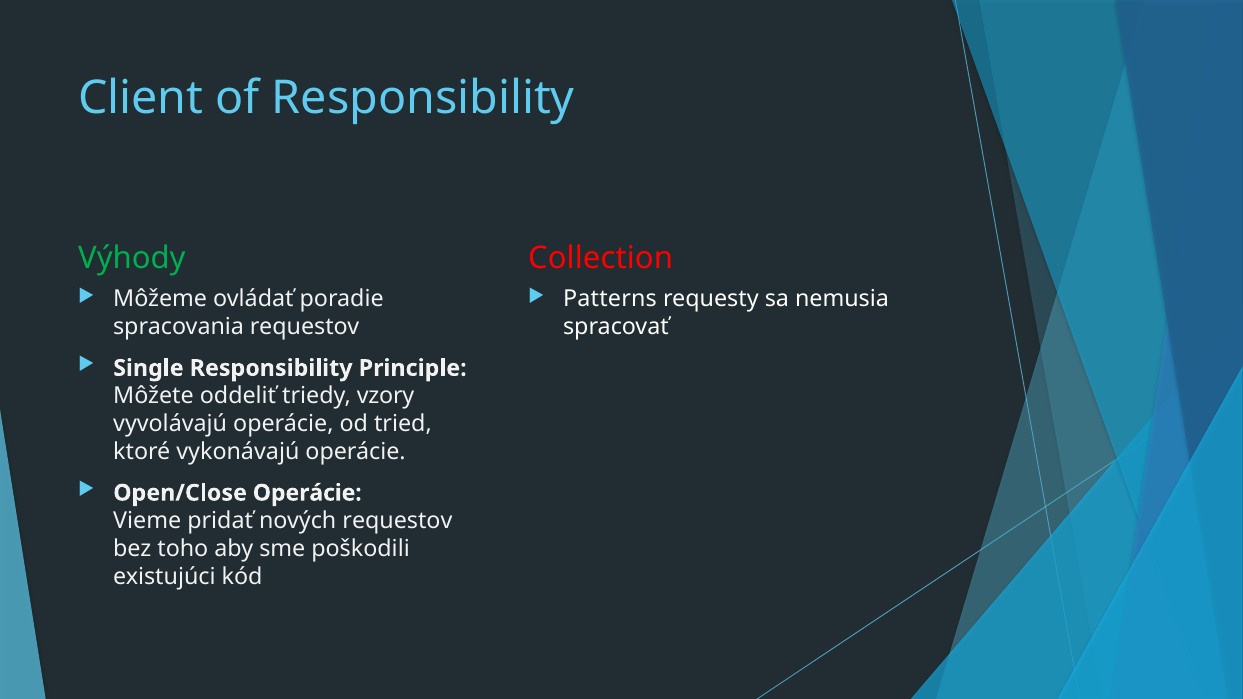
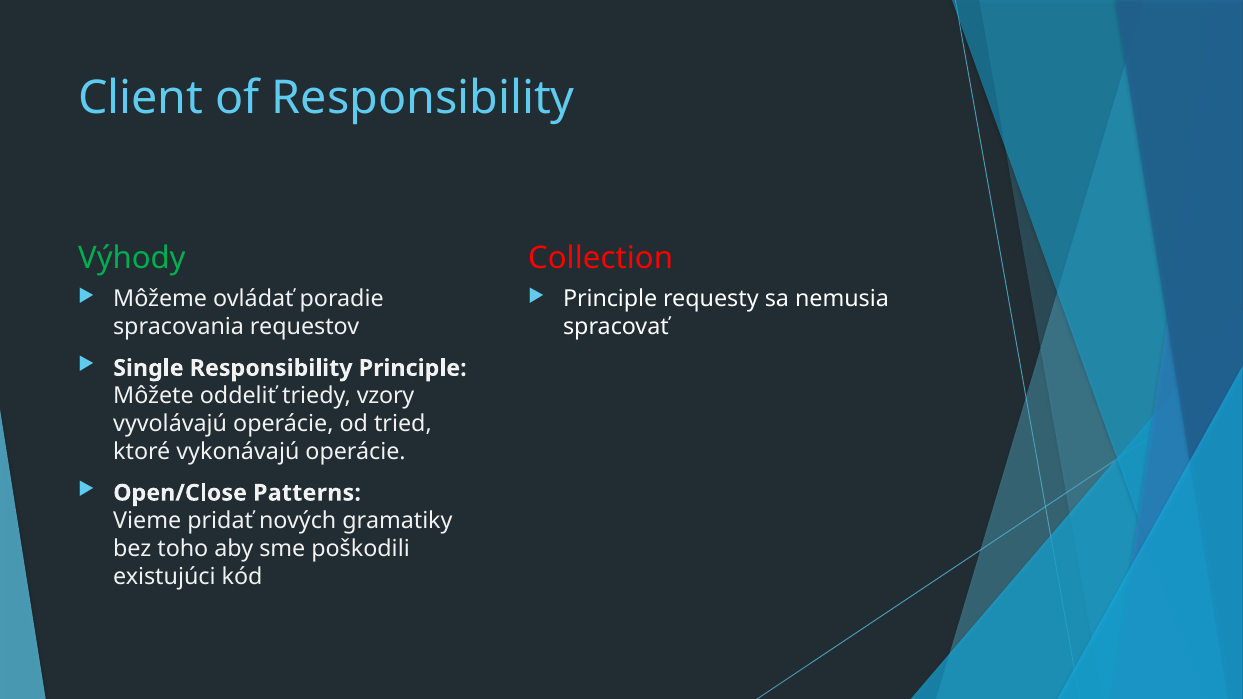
Patterns: Patterns -> Principle (610, 299)
Open/Close Operácie: Operácie -> Patterns (307, 493)
nových requestov: requestov -> gramatiky (397, 521)
